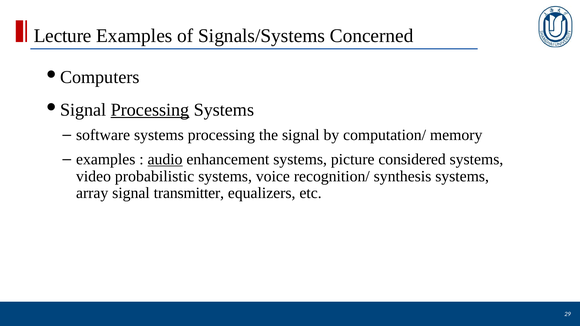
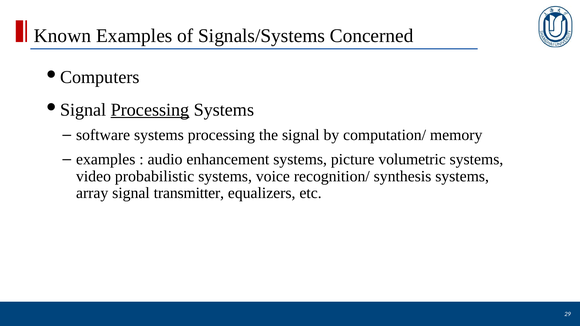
Lecture: Lecture -> Known (62, 36)
audio underline: present -> none (165, 159)
considered: considered -> volumetric (412, 159)
